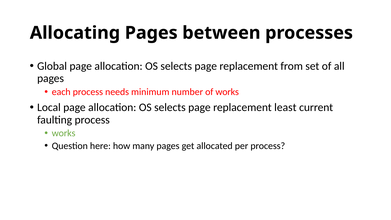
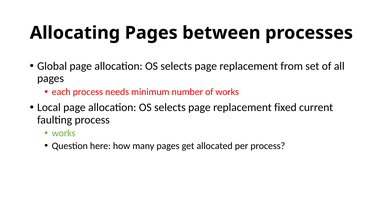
least: least -> fixed (285, 107)
